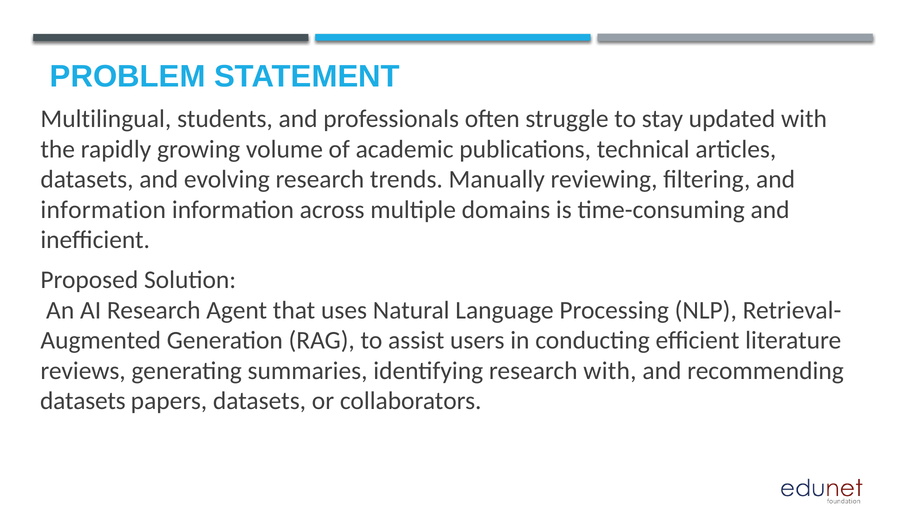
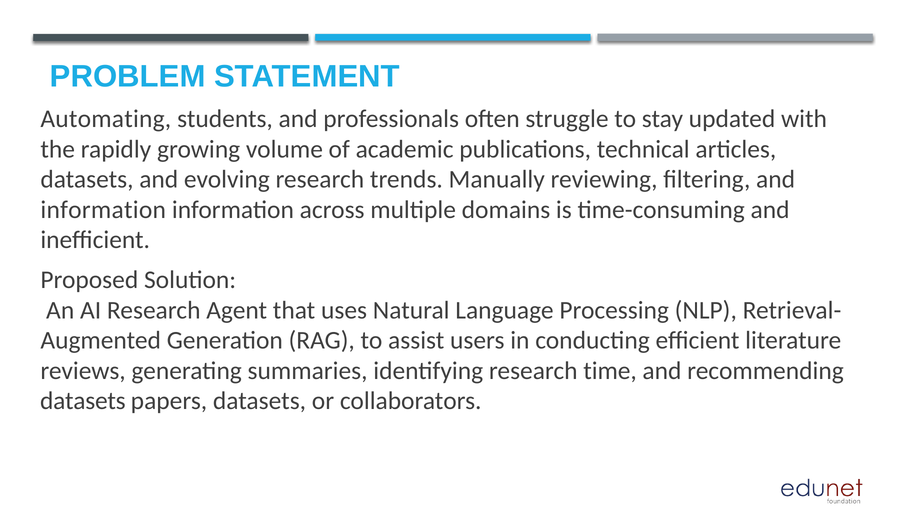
Multilingual: Multilingual -> Automating (106, 119)
research with: with -> time (610, 371)
